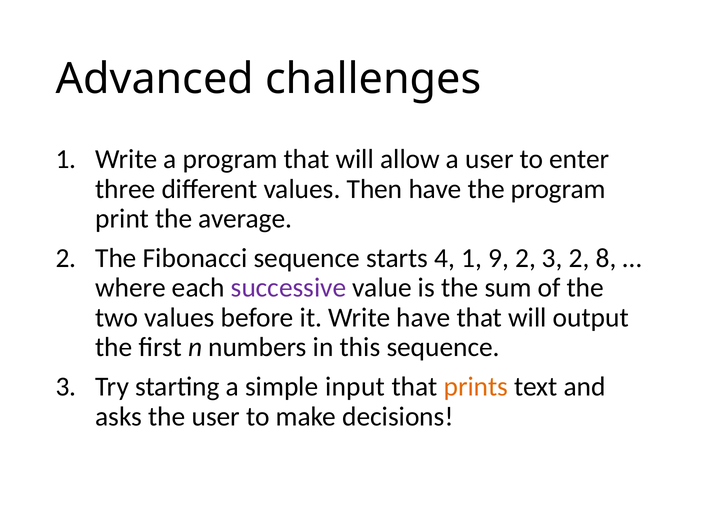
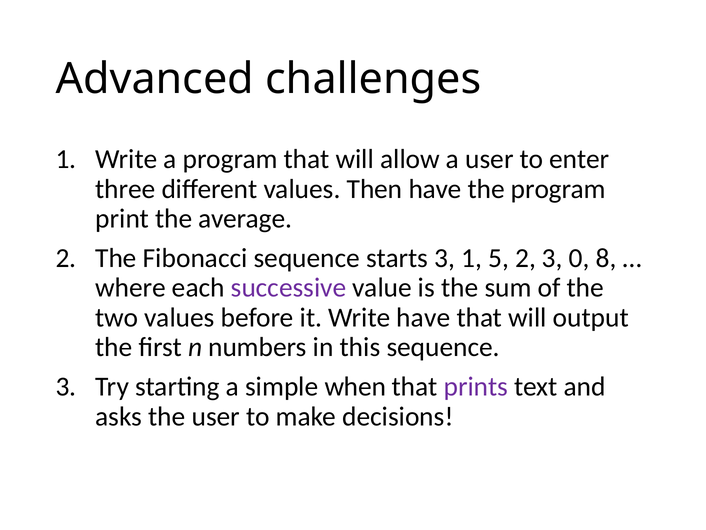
starts 4: 4 -> 3 (445, 258)
9: 9 -> 5 (499, 258)
3 2: 2 -> 0 (579, 258)
input: input -> when (355, 386)
prints colour: orange -> purple (476, 386)
